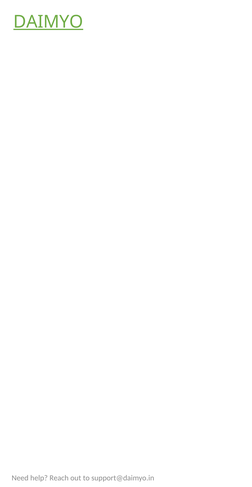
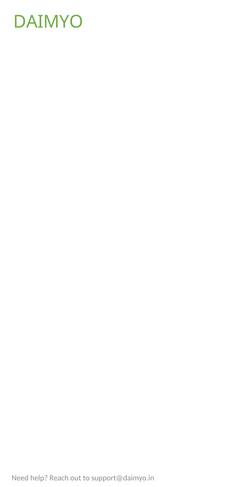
DAIMYO underline: present -> none (48, 22)
